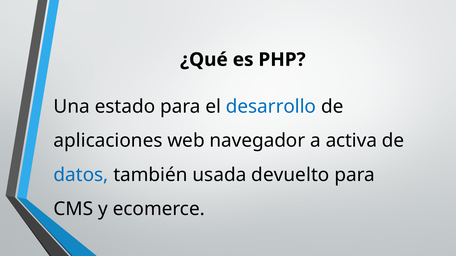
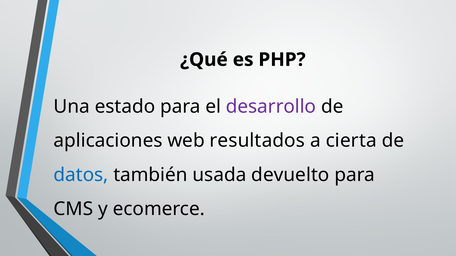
desarrollo colour: blue -> purple (271, 107)
navegador: navegador -> resultados (257, 141)
activa: activa -> cierta (351, 141)
